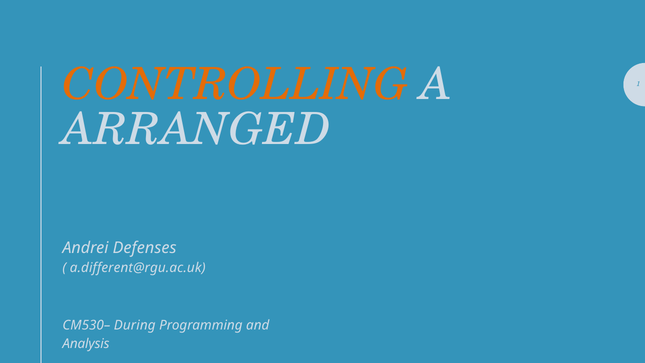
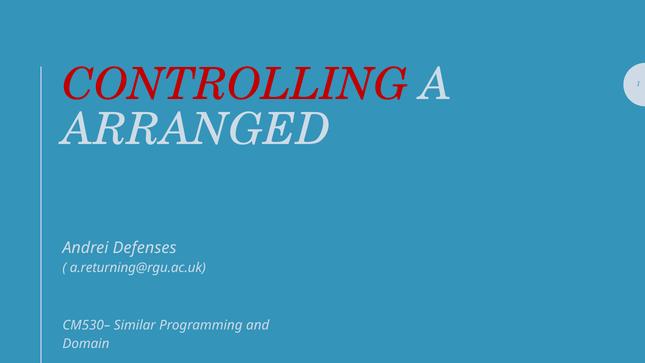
CONTROLLING colour: orange -> red (235, 84)
a.different@rgu.ac.uk: a.different@rgu.ac.uk -> a.returning@rgu.ac.uk (138, 268)
During: During -> Similar (135, 325)
Analysis: Analysis -> Domain (86, 344)
